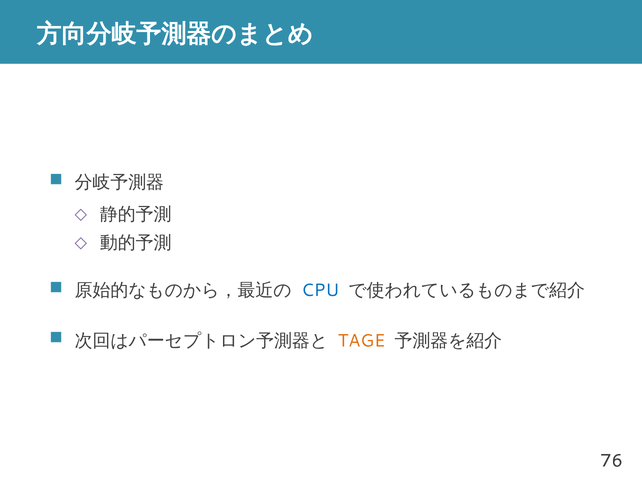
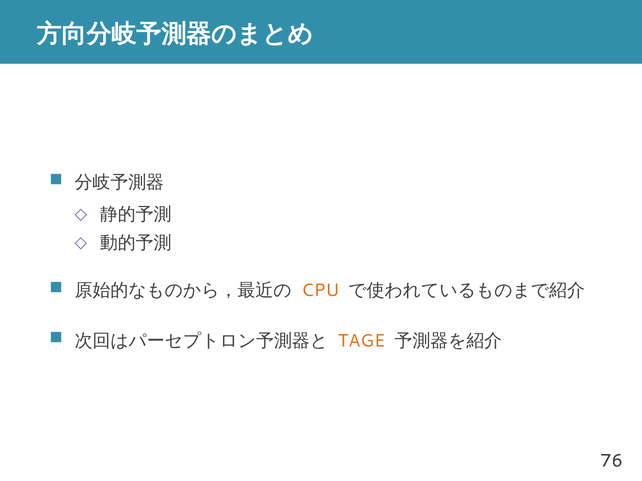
CPU colour: blue -> orange (320, 291)
